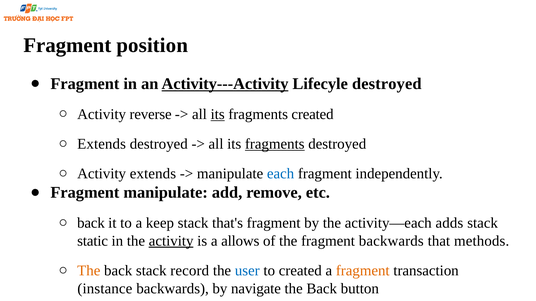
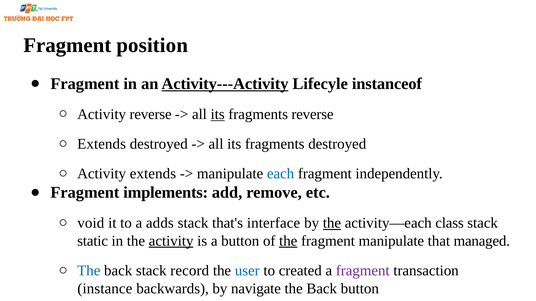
Lifecyle destroyed: destroyed -> instanceof (387, 84)
fragments created: created -> reverse (313, 114)
fragments underline: present -> none (275, 144)
Fragment manipulate: manipulate -> implements (166, 193)
back: back -> void (91, 223)
keep: keep -> adds (160, 223)
that's fragment: fragment -> interface (274, 223)
the underline: none -> present (332, 223)
adds: adds -> class (450, 223)
a allows: allows -> button (240, 241)
the underline: none -> present (288, 241)
fragment backwards: backwards -> manipulate (391, 241)
methods: methods -> managed (482, 241)
The colour: orange -> blue (89, 271)
fragment colour: orange -> purple (363, 271)
